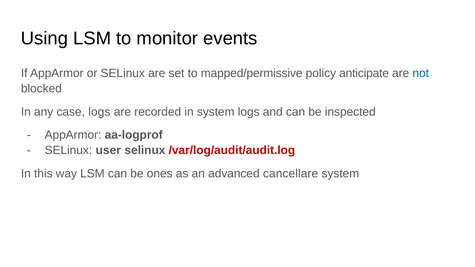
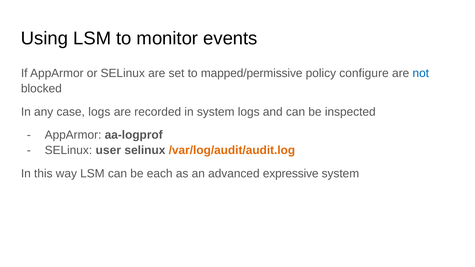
anticipate: anticipate -> configure (364, 73)
/var/log/audit/audit.log colour: red -> orange (232, 150)
ones: ones -> each (160, 174)
cancellare: cancellare -> expressive (291, 174)
